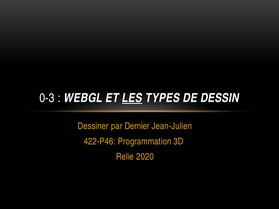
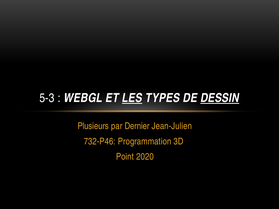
0-3: 0-3 -> 5-3 (47, 98)
DESSIN underline: none -> present (220, 98)
Dessiner: Dessiner -> Plusieurs (93, 126)
422-P46: 422-P46 -> 732-P46 (100, 142)
Relie: Relie -> Point (125, 157)
